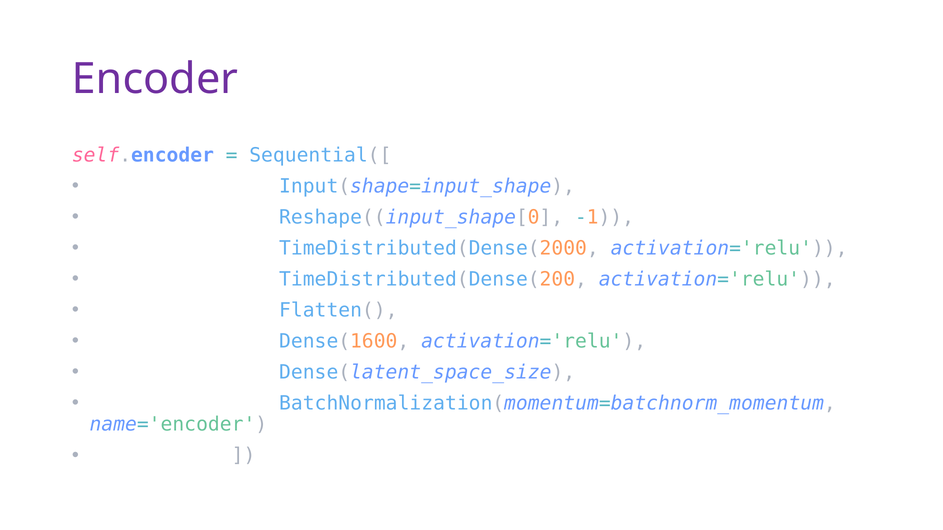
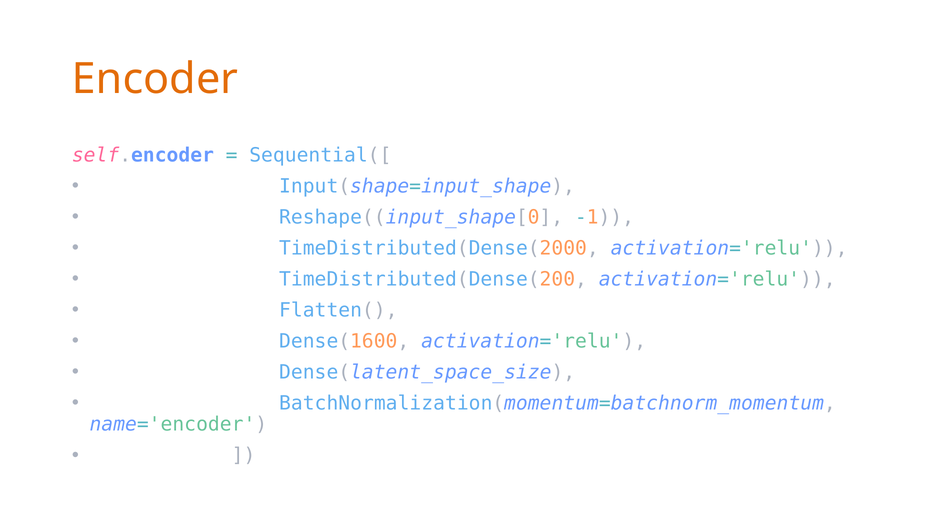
Encoder colour: purple -> orange (155, 79)
